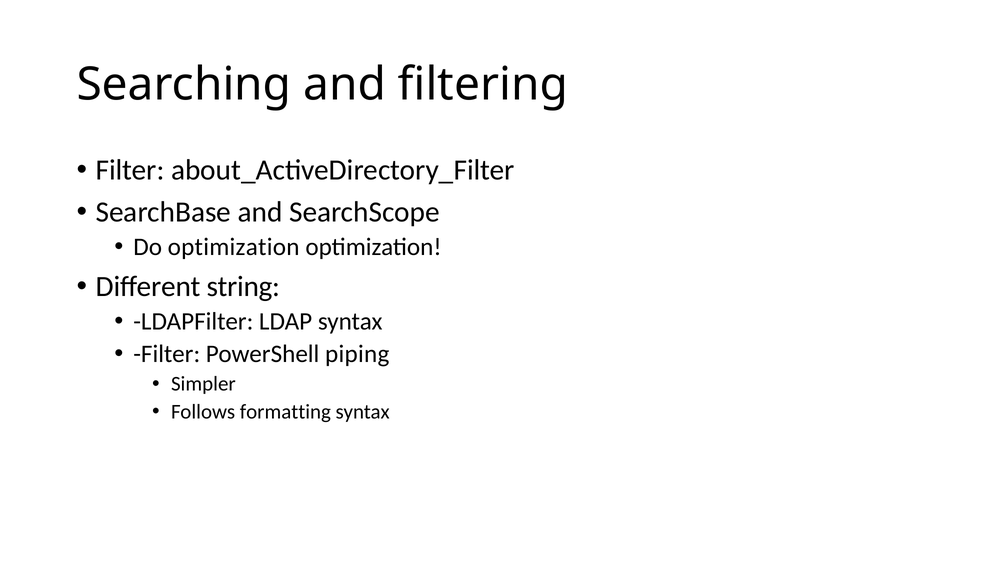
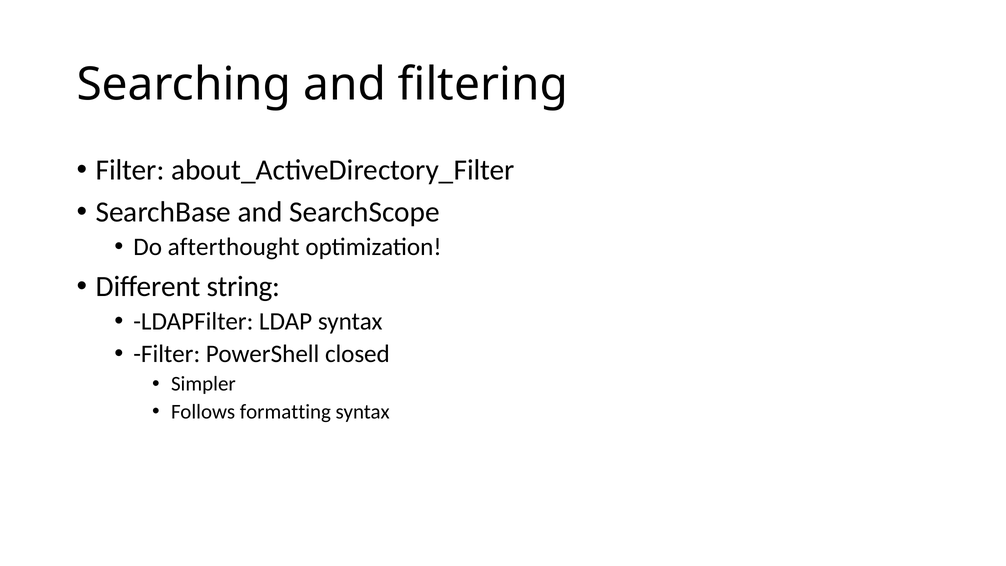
Do optimization: optimization -> afterthought (234, 247)
piping: piping -> closed (357, 354)
